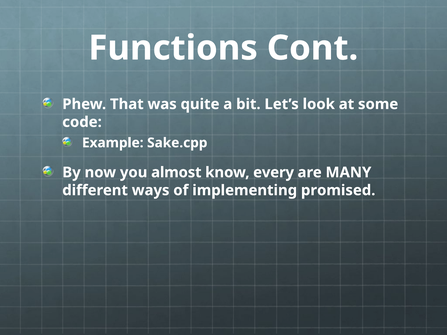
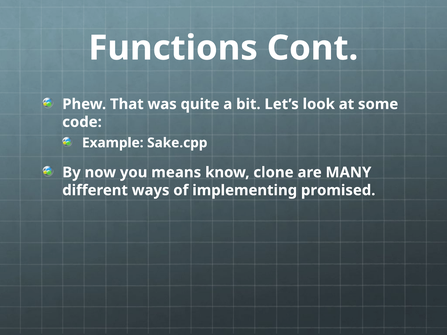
almost: almost -> means (176, 173)
every: every -> clone (273, 173)
